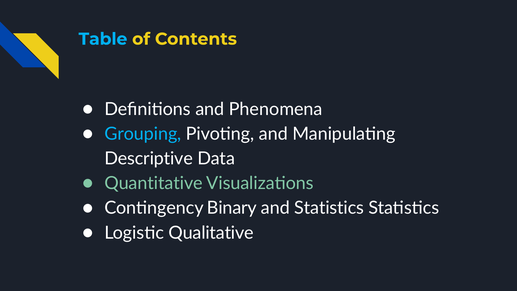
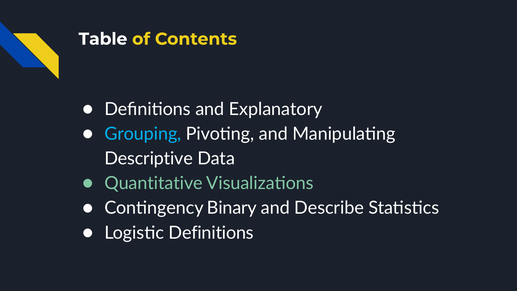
Table colour: light blue -> white (103, 39)
Phenomena: Phenomena -> Explanatory (276, 109)
and Statistics: Statistics -> Describe (329, 208)
Logistic Qualitative: Qualitative -> Definitions (211, 233)
